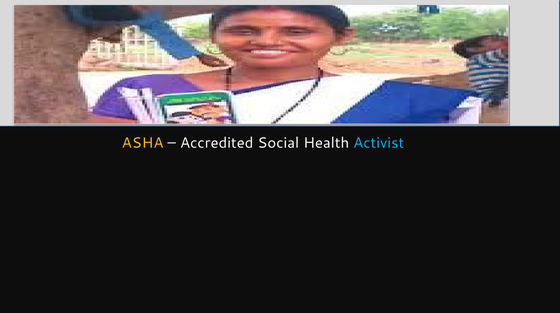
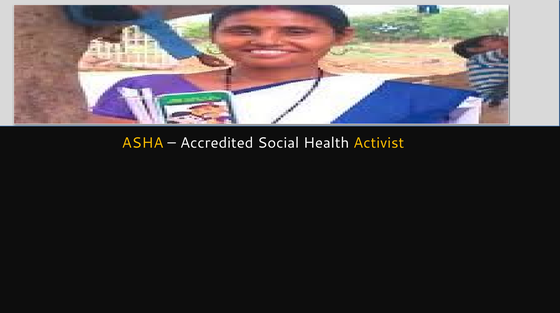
Activist colour: light blue -> yellow (379, 143)
